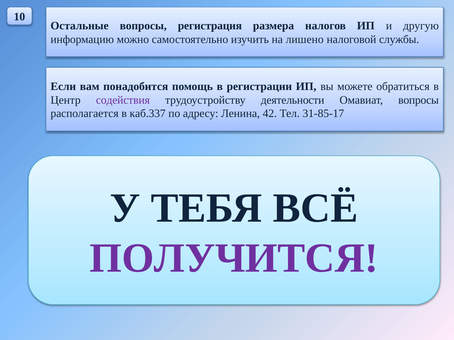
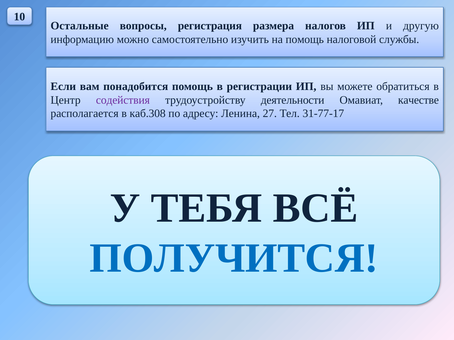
на лишено: лишено -> помощь (305, 40)
Омавиат вопросы: вопросы -> качестве (418, 100)
каб.337: каб.337 -> каб.308 (148, 114)
42: 42 -> 27 (270, 114)
31-85-17: 31-85-17 -> 31-77-17 (323, 114)
ПОЛУЧИТСЯ colour: purple -> blue (234, 258)
